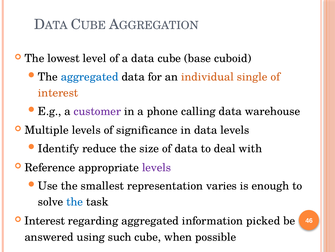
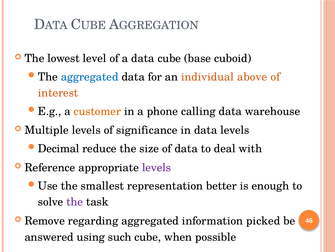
single: single -> above (252, 77)
customer colour: purple -> orange (97, 111)
Identify: Identify -> Decimal (59, 148)
varies: varies -> better (221, 185)
the colour: blue -> purple (75, 201)
Interest: Interest -> Remove (45, 220)
